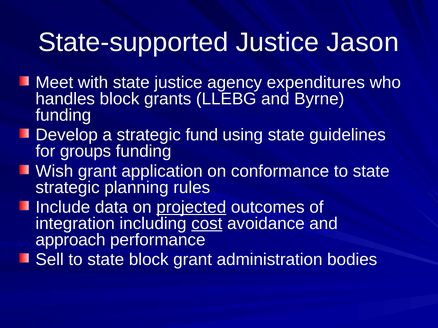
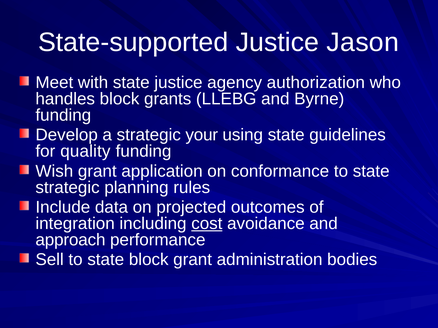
expenditures: expenditures -> authorization (316, 83)
fund: fund -> your (202, 135)
groups: groups -> quality (85, 152)
projected underline: present -> none (191, 207)
